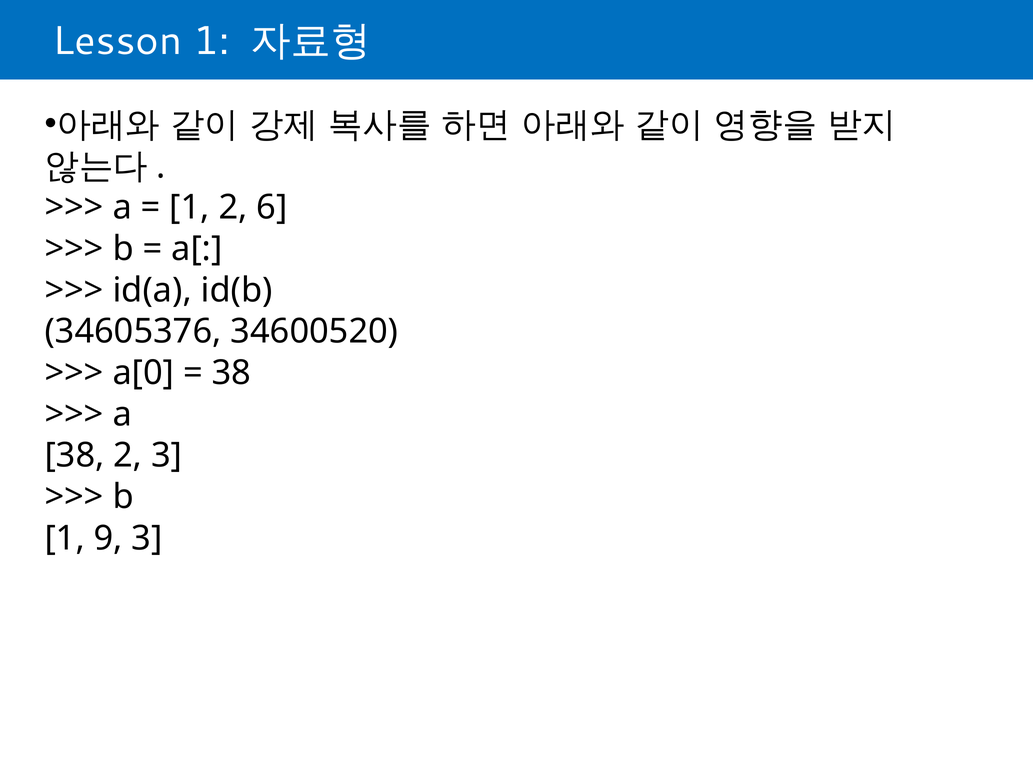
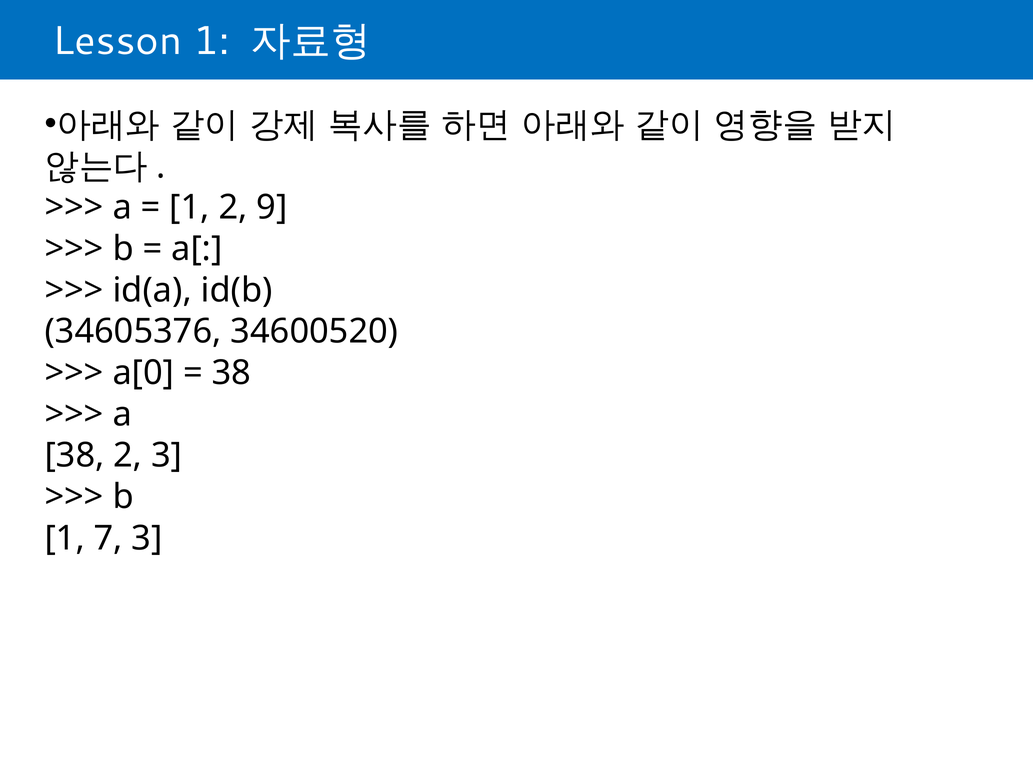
6: 6 -> 9 (272, 208)
9: 9 -> 7 (108, 538)
